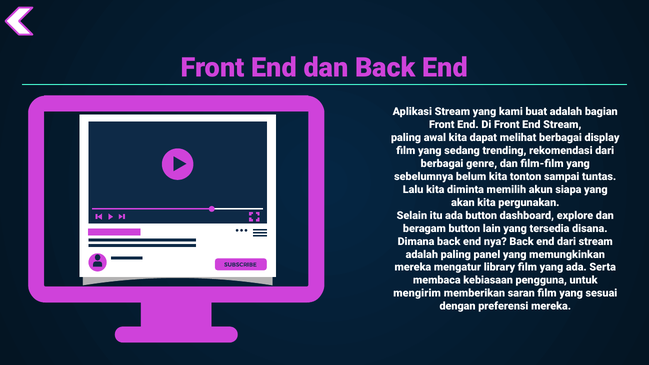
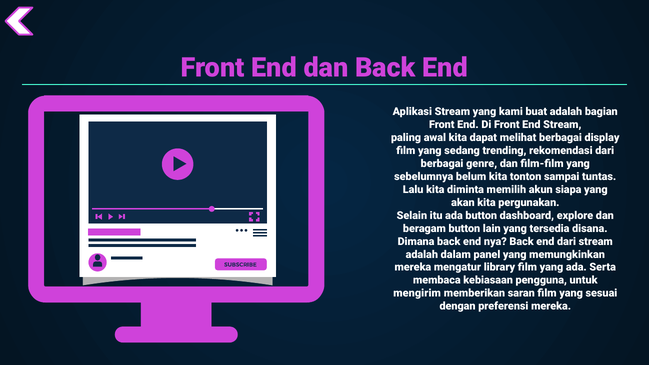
adalah paling: paling -> dalam (456, 255)
